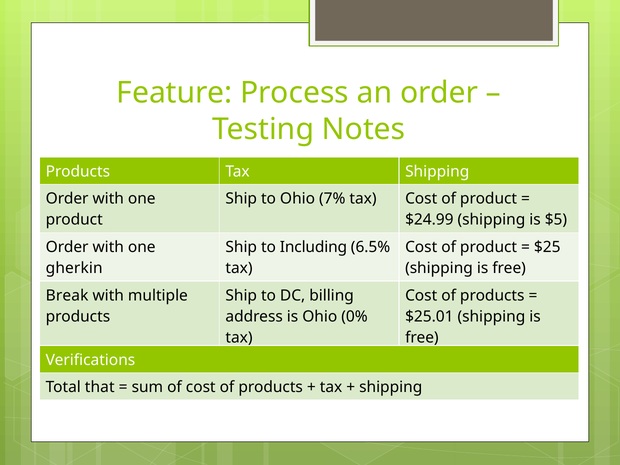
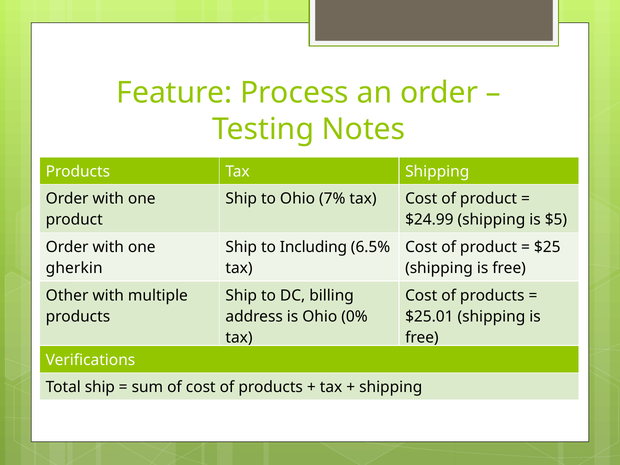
Break: Break -> Other (67, 296)
Total that: that -> ship (100, 387)
